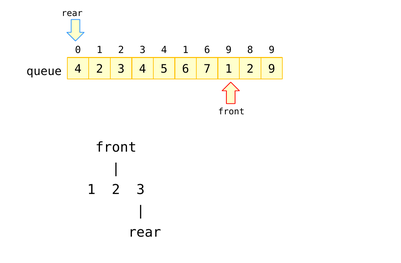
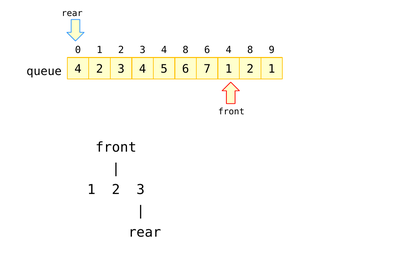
3 4 1: 1 -> 8 (186, 50)
6 9: 9 -> 4 (229, 50)
queue 9: 9 -> 1 (272, 69)
